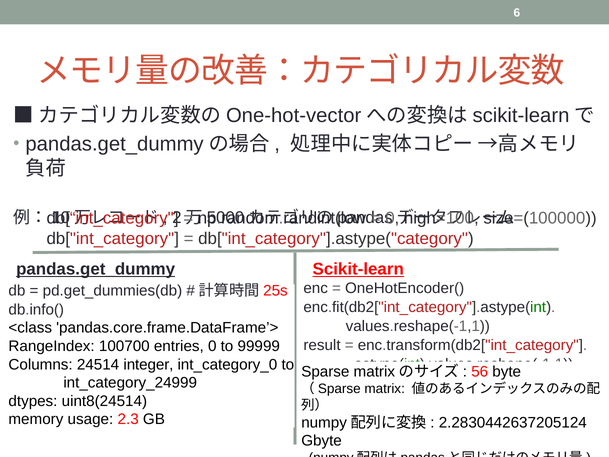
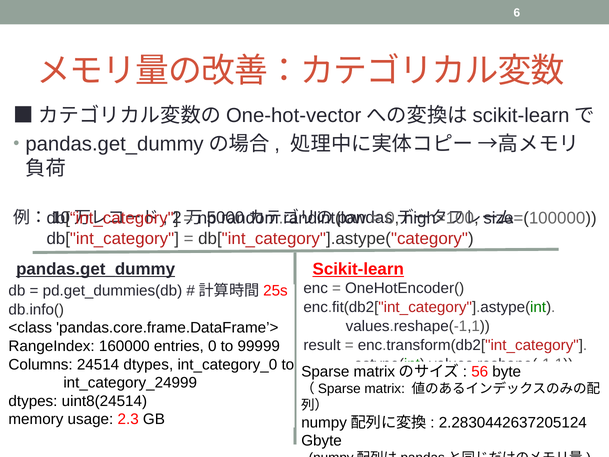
100700: 100700 -> 160000 (124, 346)
24514 integer: integer -> dtypes (148, 364)
